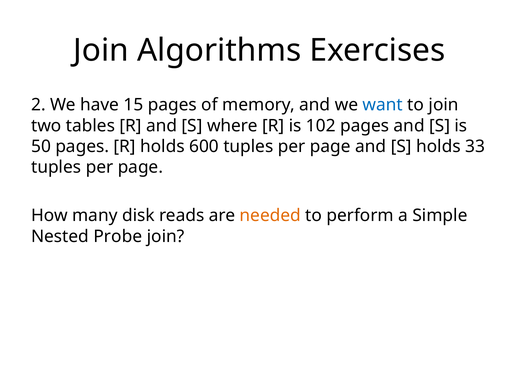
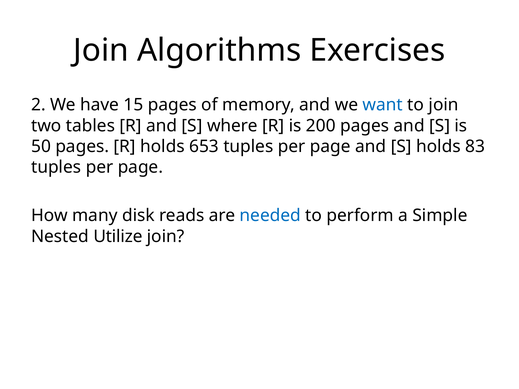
102: 102 -> 200 (321, 126)
600: 600 -> 653 (204, 147)
33: 33 -> 83 (475, 147)
needed colour: orange -> blue (270, 216)
Probe: Probe -> Utilize (118, 236)
